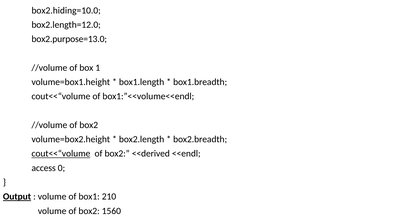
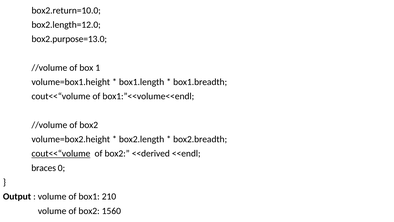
box2.hiding=10.0: box2.hiding=10.0 -> box2.return=10.0 (66, 10)
access: access -> braces (44, 168)
Output underline: present -> none (17, 196)
